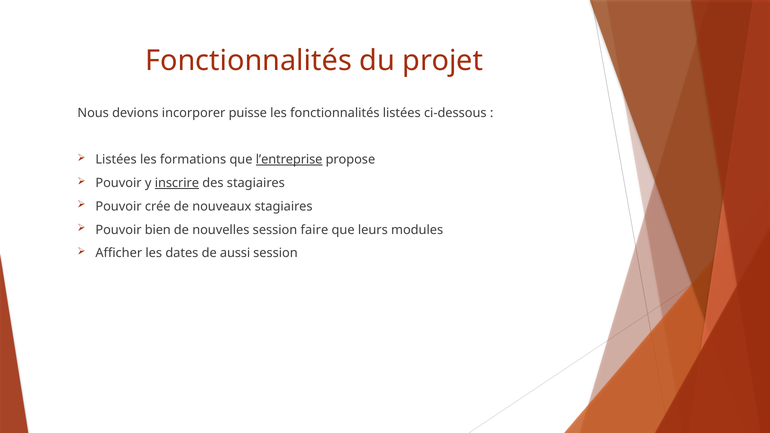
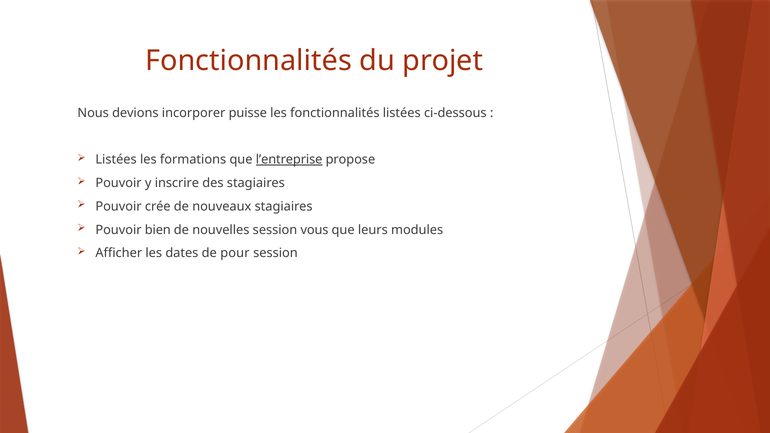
inscrire underline: present -> none (177, 183)
faire: faire -> vous (315, 230)
aussi: aussi -> pour (235, 253)
